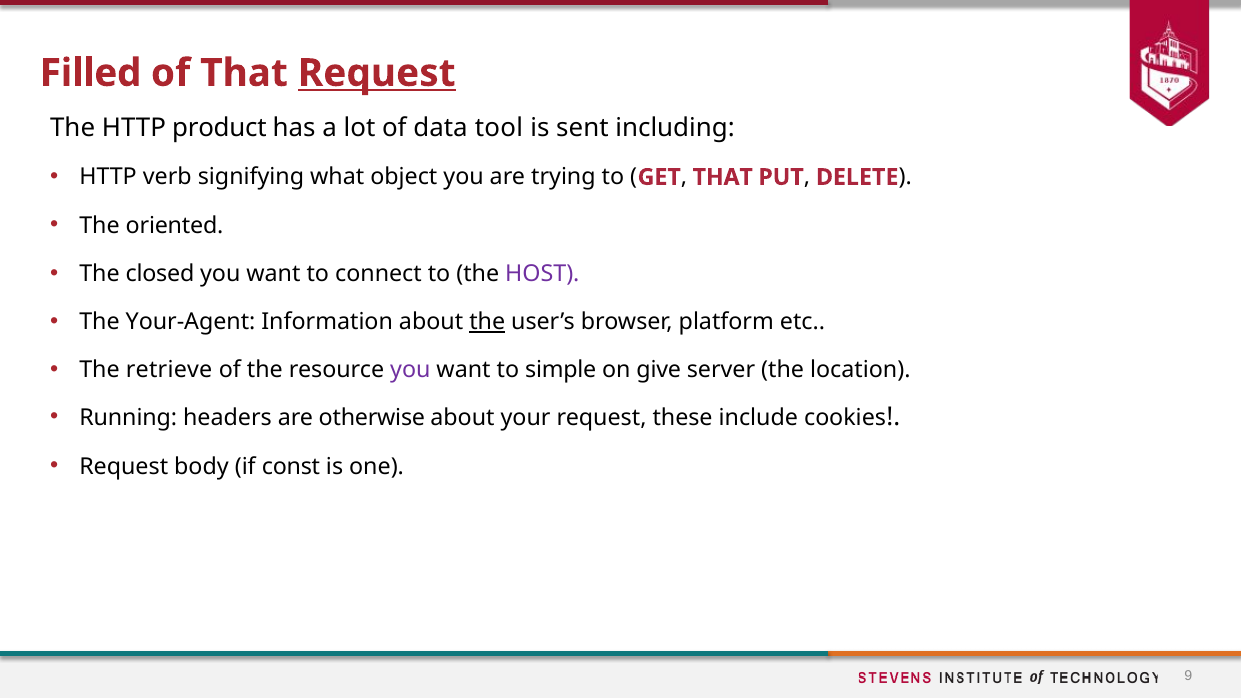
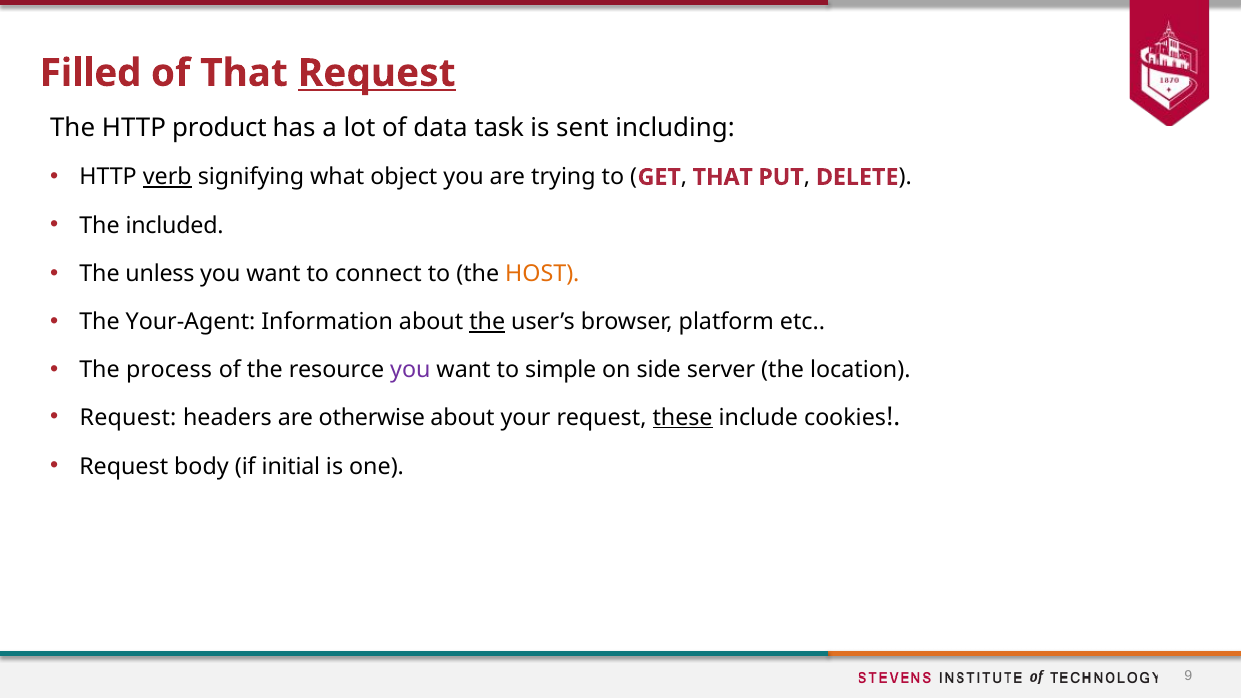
tool: tool -> task (499, 128)
verb underline: none -> present (167, 177)
oriented: oriented -> included (175, 225)
closed: closed -> unless (160, 274)
HOST colour: purple -> orange (542, 274)
retrieve: retrieve -> process (169, 370)
give: give -> side (659, 370)
Running: Running -> Request (128, 418)
these underline: none -> present (683, 418)
const: const -> initial (291, 467)
